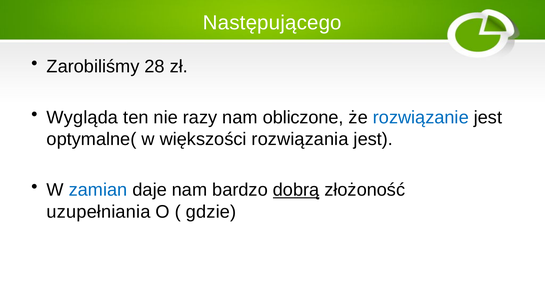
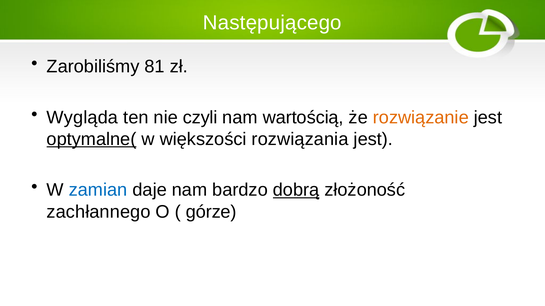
28: 28 -> 81 (155, 67)
razy: razy -> czyli (200, 118)
obliczone: obliczone -> wartością (303, 118)
rozwiązanie colour: blue -> orange (421, 118)
optymalne( underline: none -> present (92, 139)
uzupełniania: uzupełniania -> zachłannego (99, 212)
gdzie: gdzie -> górze (211, 212)
